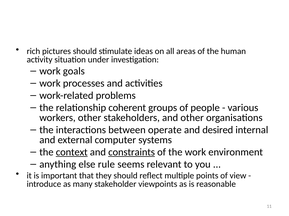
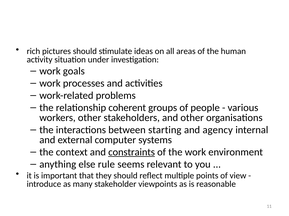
operate: operate -> starting (165, 130)
desired: desired -> agency (218, 130)
context underline: present -> none (72, 153)
